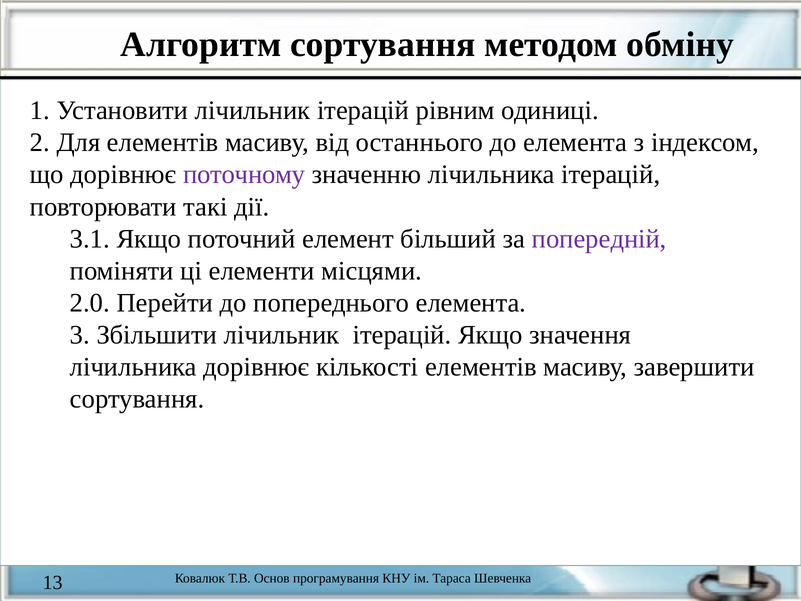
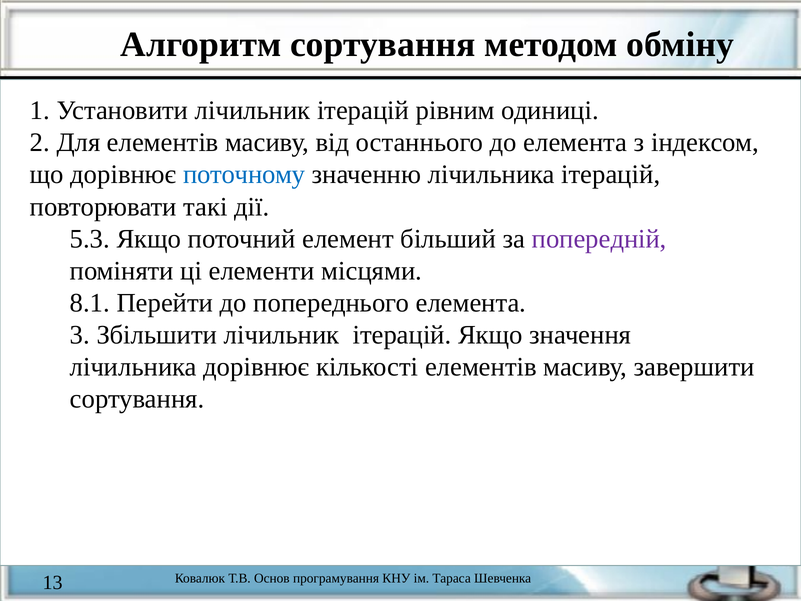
поточному colour: purple -> blue (244, 175)
3.1: 3.1 -> 5.3 (90, 239)
2.0: 2.0 -> 8.1 (90, 303)
